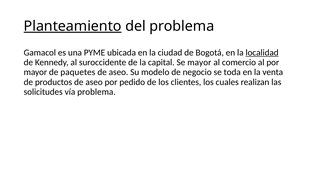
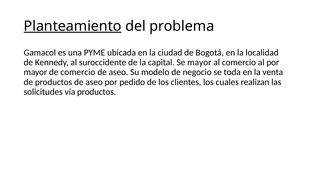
localidad underline: present -> none (262, 53)
de paquetes: paquetes -> comercio (78, 72)
vía problema: problema -> productos (97, 92)
